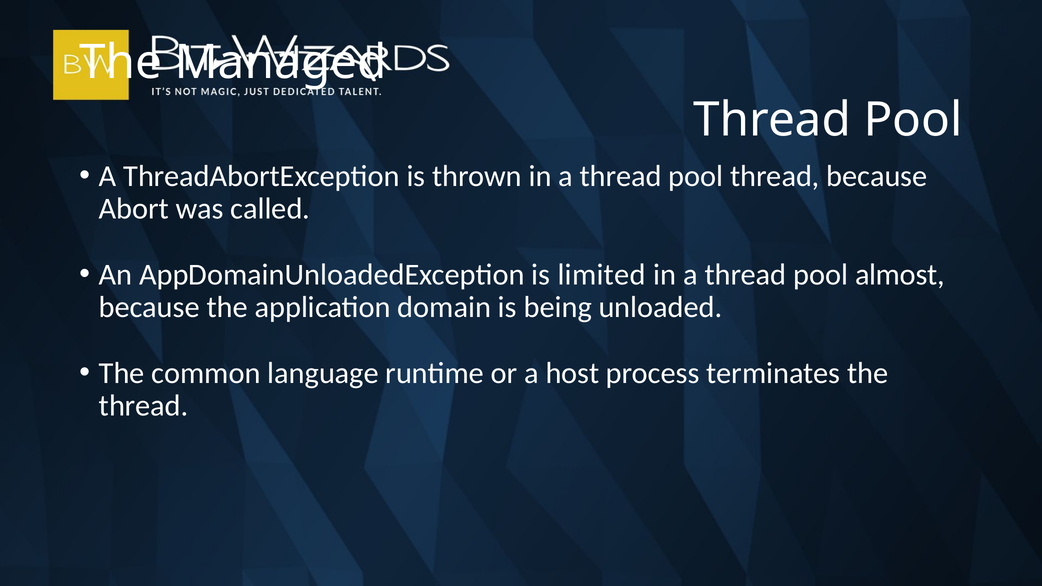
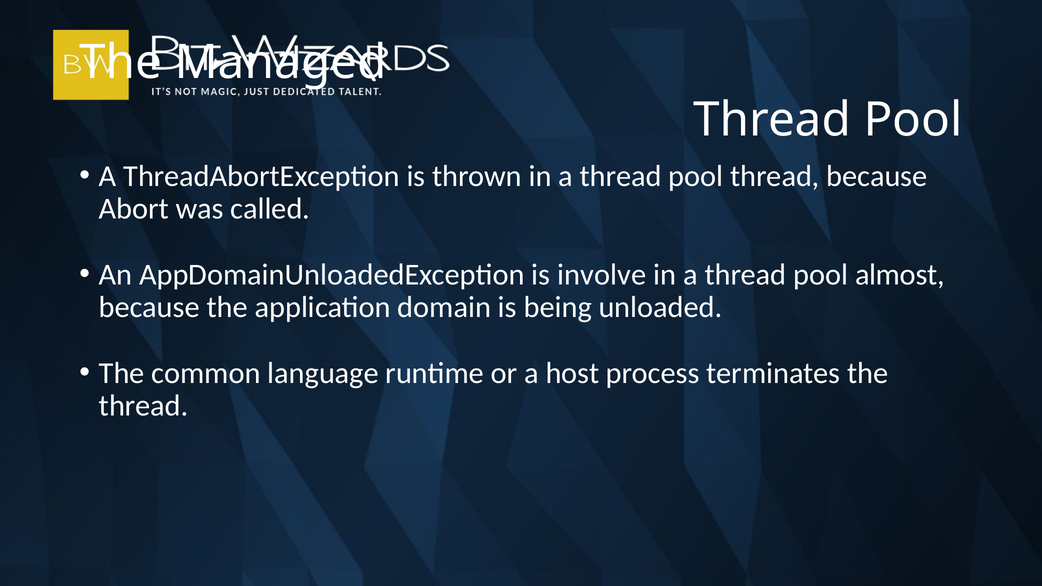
limited: limited -> involve (602, 275)
